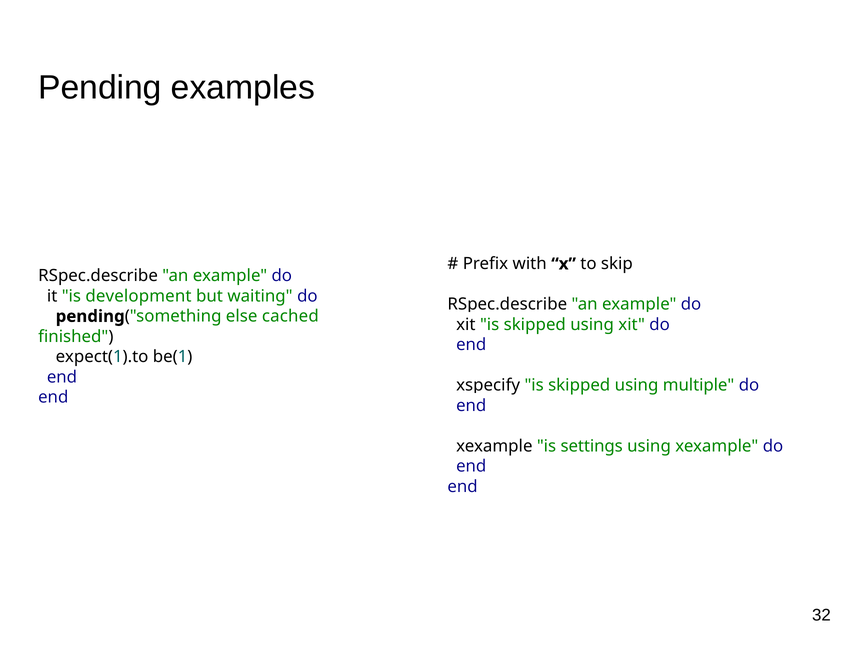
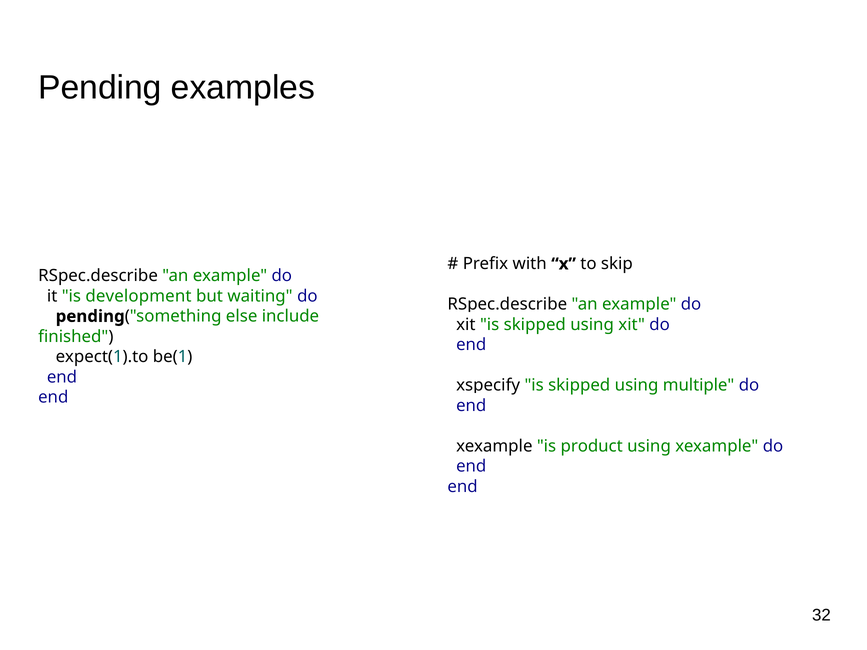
cached: cached -> include (290, 316)
settings: settings -> product (592, 446)
